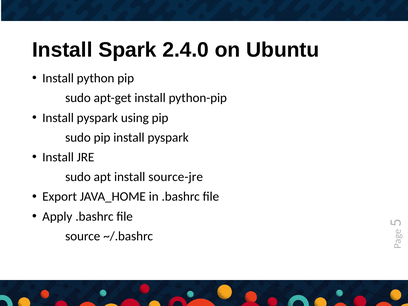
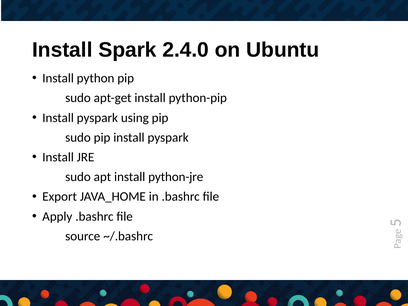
source-jre: source-jre -> python-jre (176, 177)
